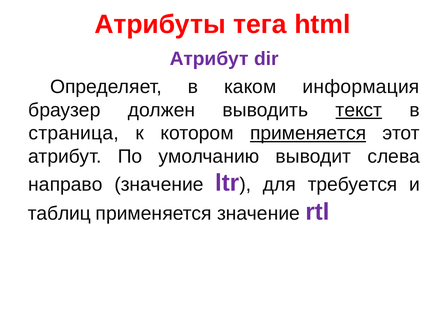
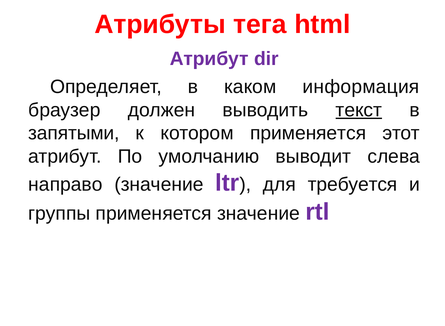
страница: страница -> запятыми (74, 133)
применяется underline: present -> none (308, 133)
таблиц: таблиц -> группы (59, 213)
